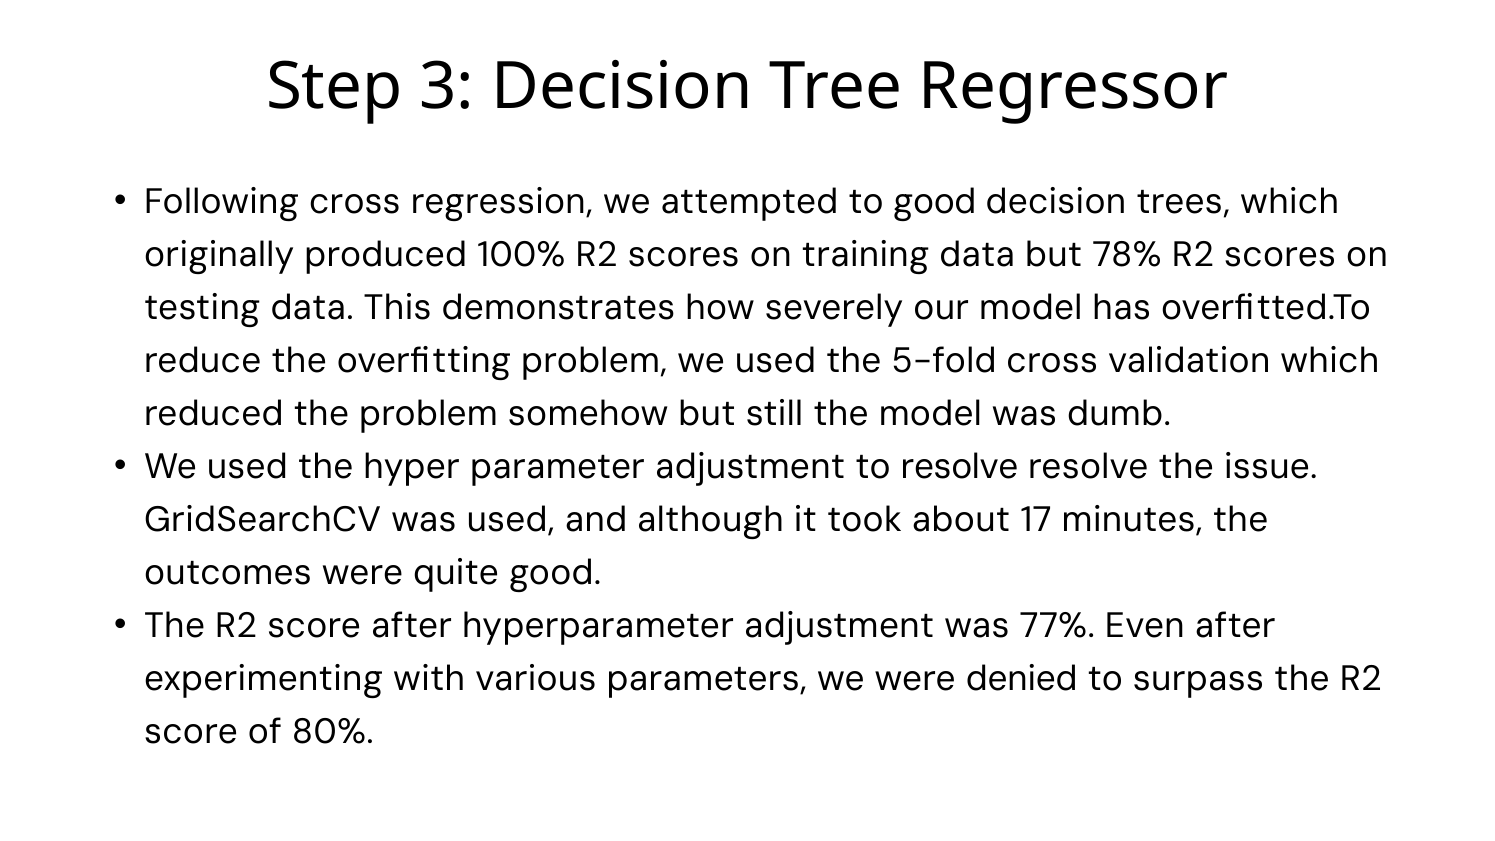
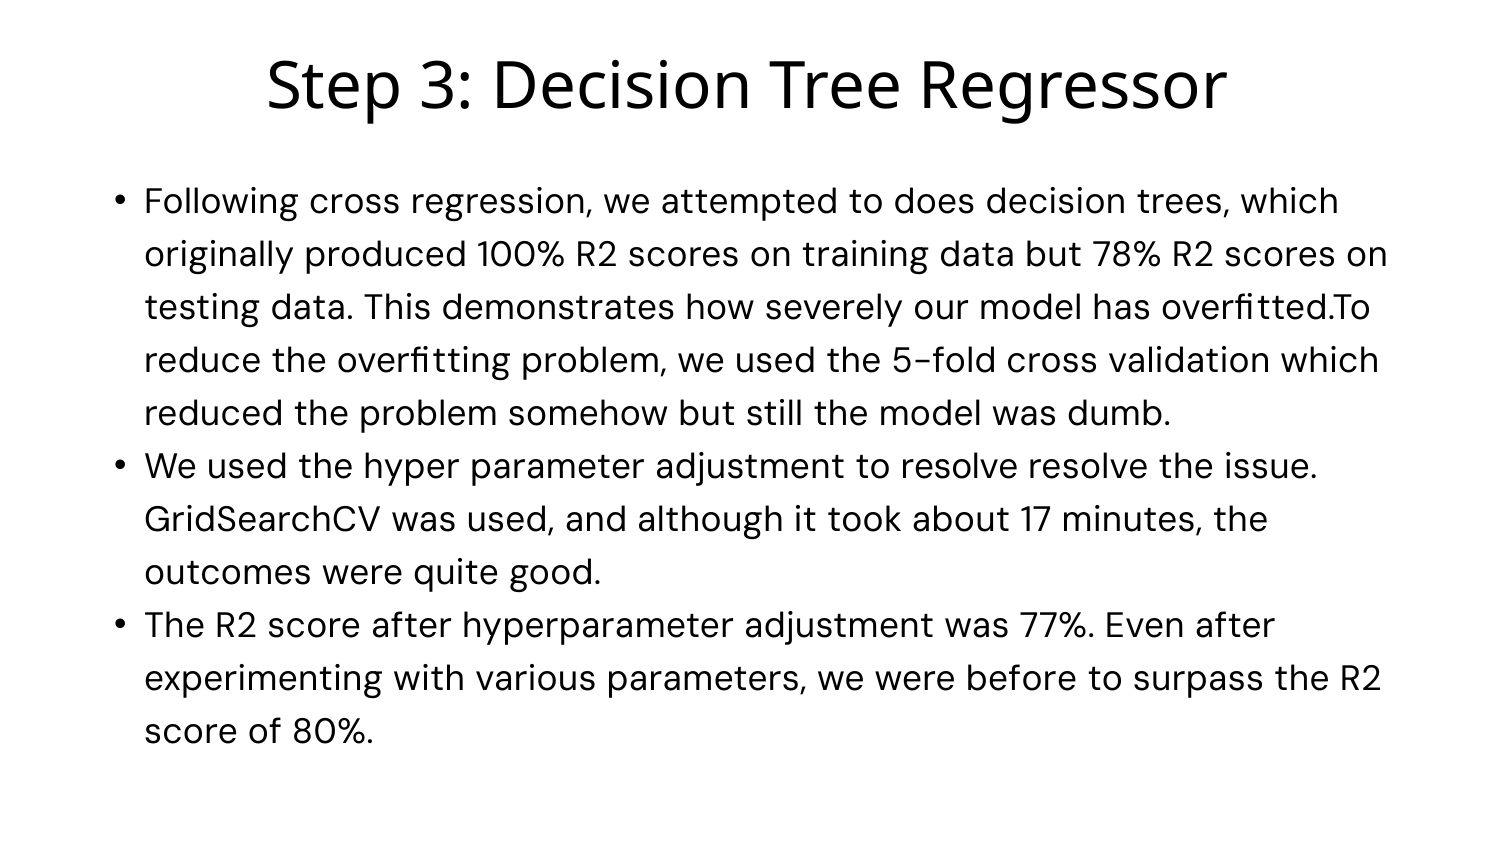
to good: good -> does (934, 202)
denied: denied -> before (1021, 678)
